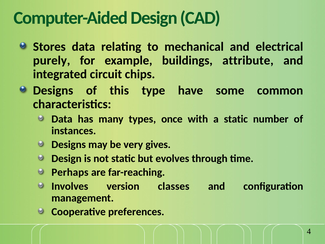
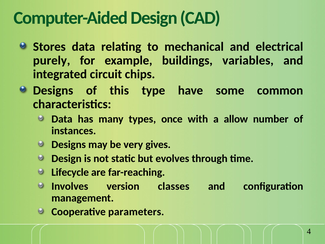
attribute: attribute -> variables (248, 60)
a static: static -> allow (236, 119)
Perhaps: Perhaps -> Lifecycle (70, 172)
preferences: preferences -> parameters (136, 212)
